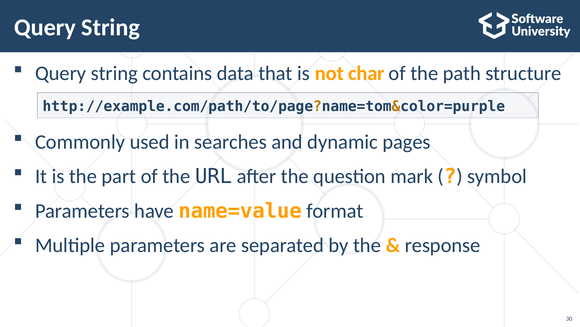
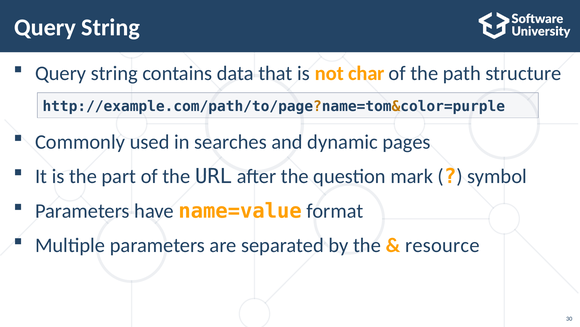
response: response -> resource (442, 245)
